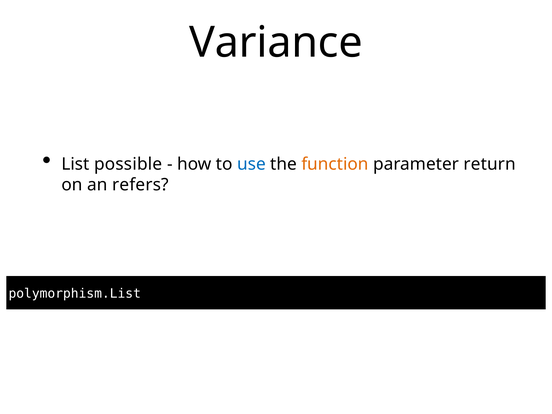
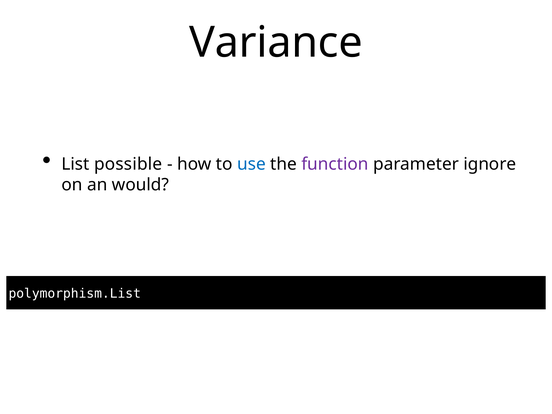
function colour: orange -> purple (335, 164)
return: return -> ignore (490, 164)
refers: refers -> would (140, 185)
